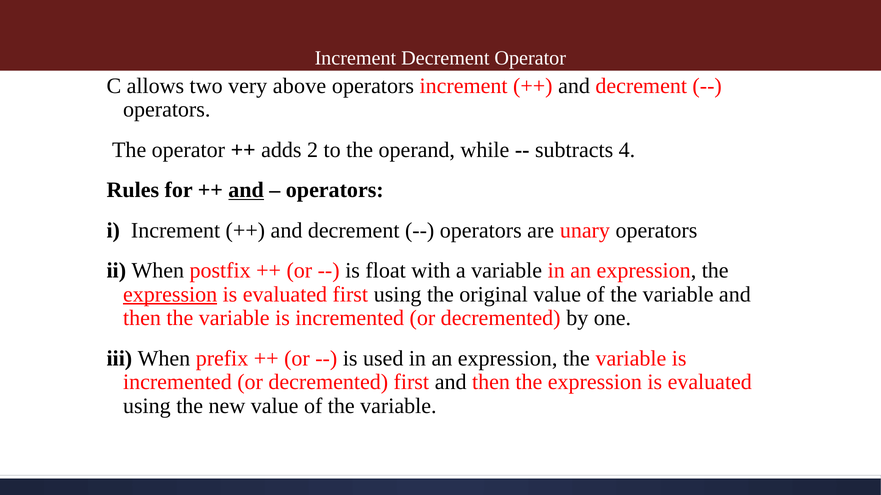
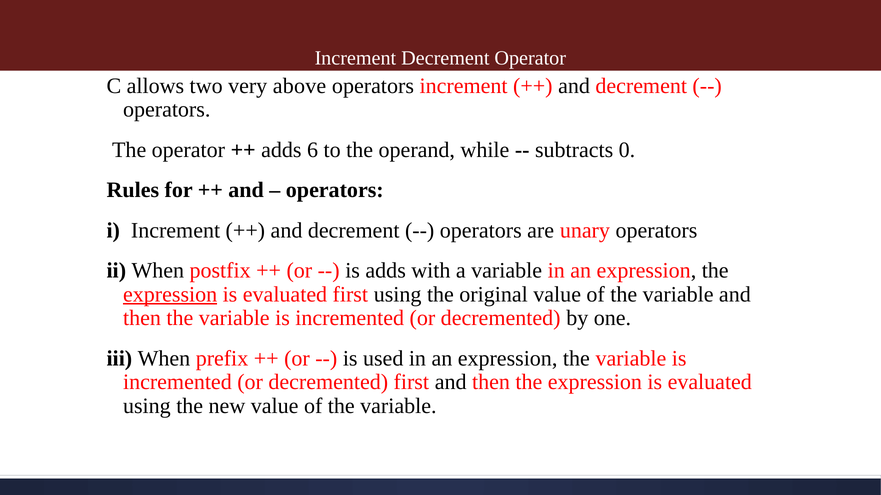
2: 2 -> 6 (313, 150)
4: 4 -> 0 (627, 150)
and underline: present -> none (246, 190)
is float: float -> adds (386, 271)
